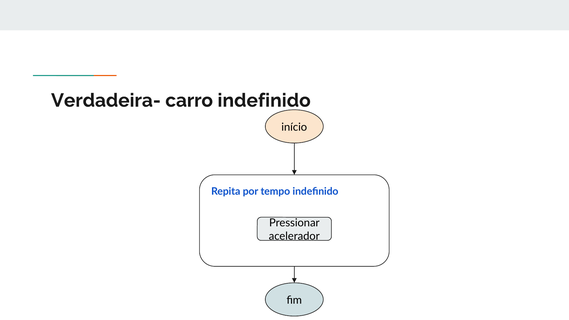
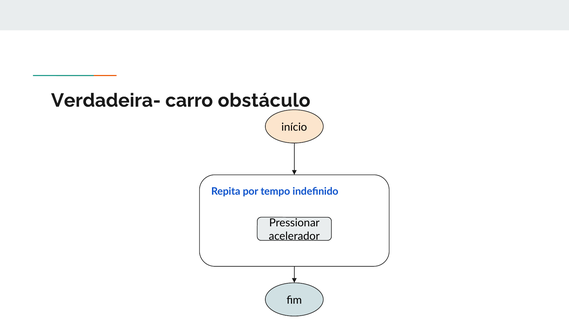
carro indefinido: indefinido -> obstáculo (264, 100)
